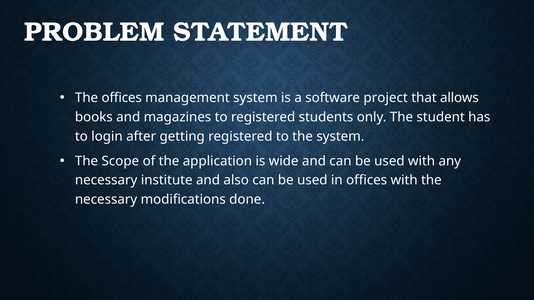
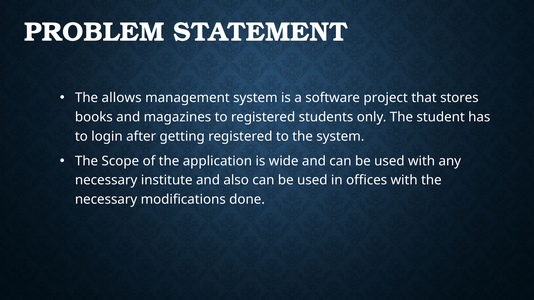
The offices: offices -> allows (122, 98)
allows: allows -> stores (459, 98)
